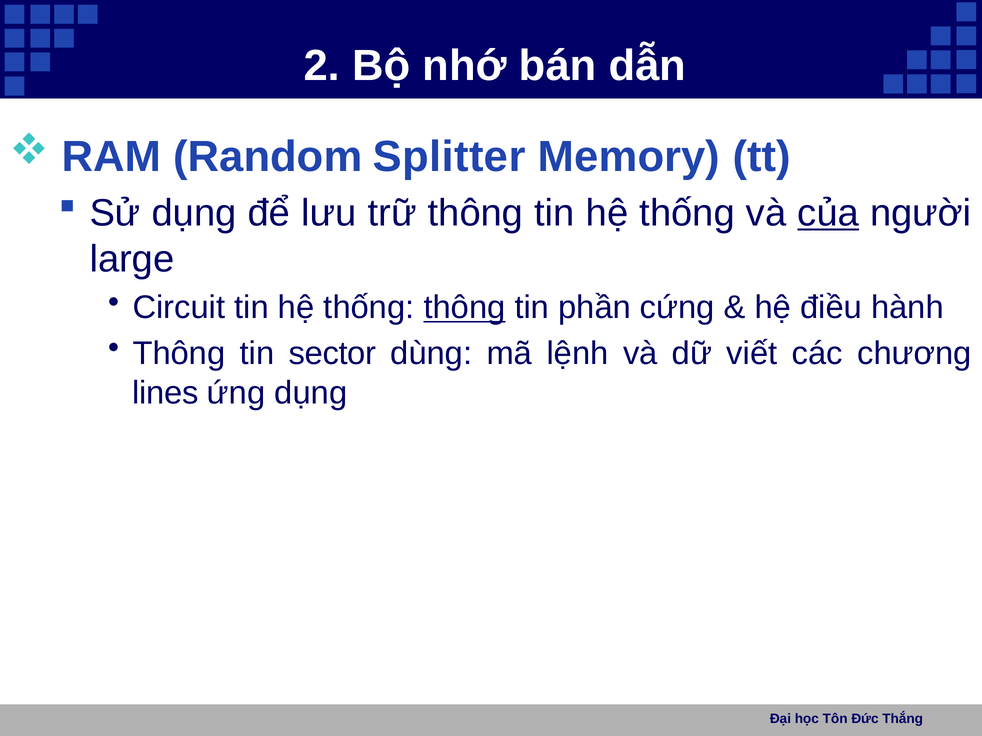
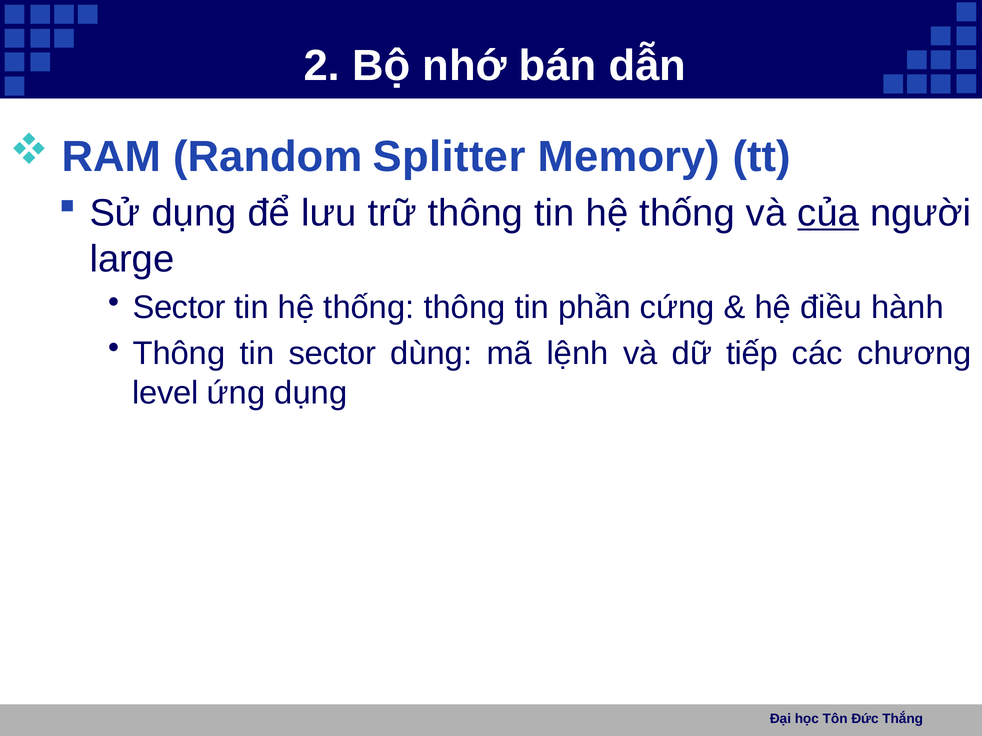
Circuit: Circuit -> Sector (179, 308)
thông underline: present -> none (465, 308)
viết: viết -> tiếp (752, 354)
lines: lines -> level (165, 393)
